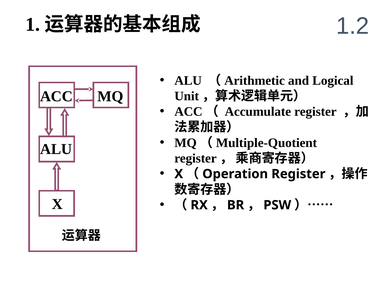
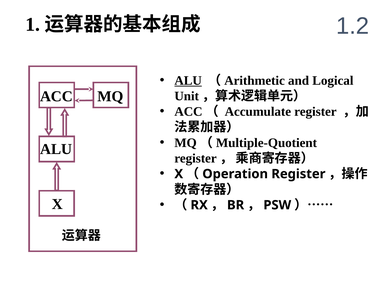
ALU underline: none -> present (188, 81)
